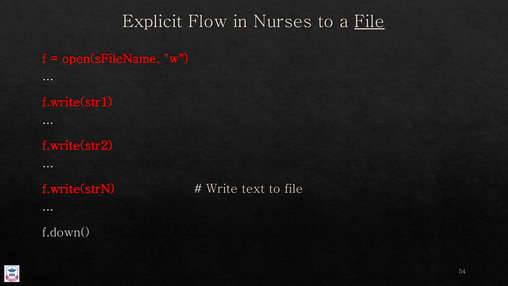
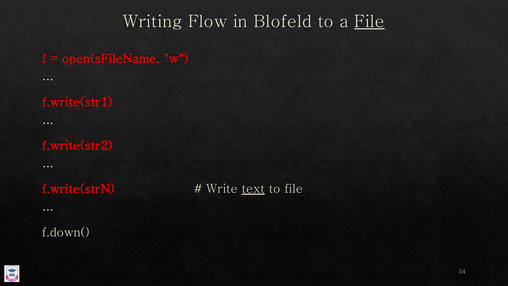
Explicit: Explicit -> Writing (152, 22)
Nurses: Nurses -> Blofeld (283, 22)
text underline: none -> present (253, 189)
